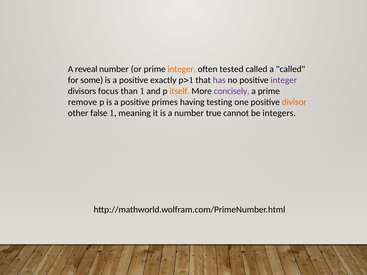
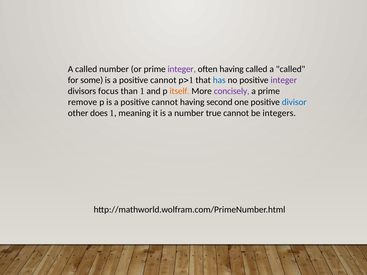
reveal: reveal -> called (86, 69)
integer colour: orange -> purple (182, 69)
often tested: tested -> having (232, 69)
exactly: exactly -> cannot (163, 80)
has colour: purple -> blue (219, 80)
primes: primes -> cannot (165, 102)
testing: testing -> second (219, 102)
divisor colour: orange -> blue (294, 102)
false: false -> does (99, 113)
